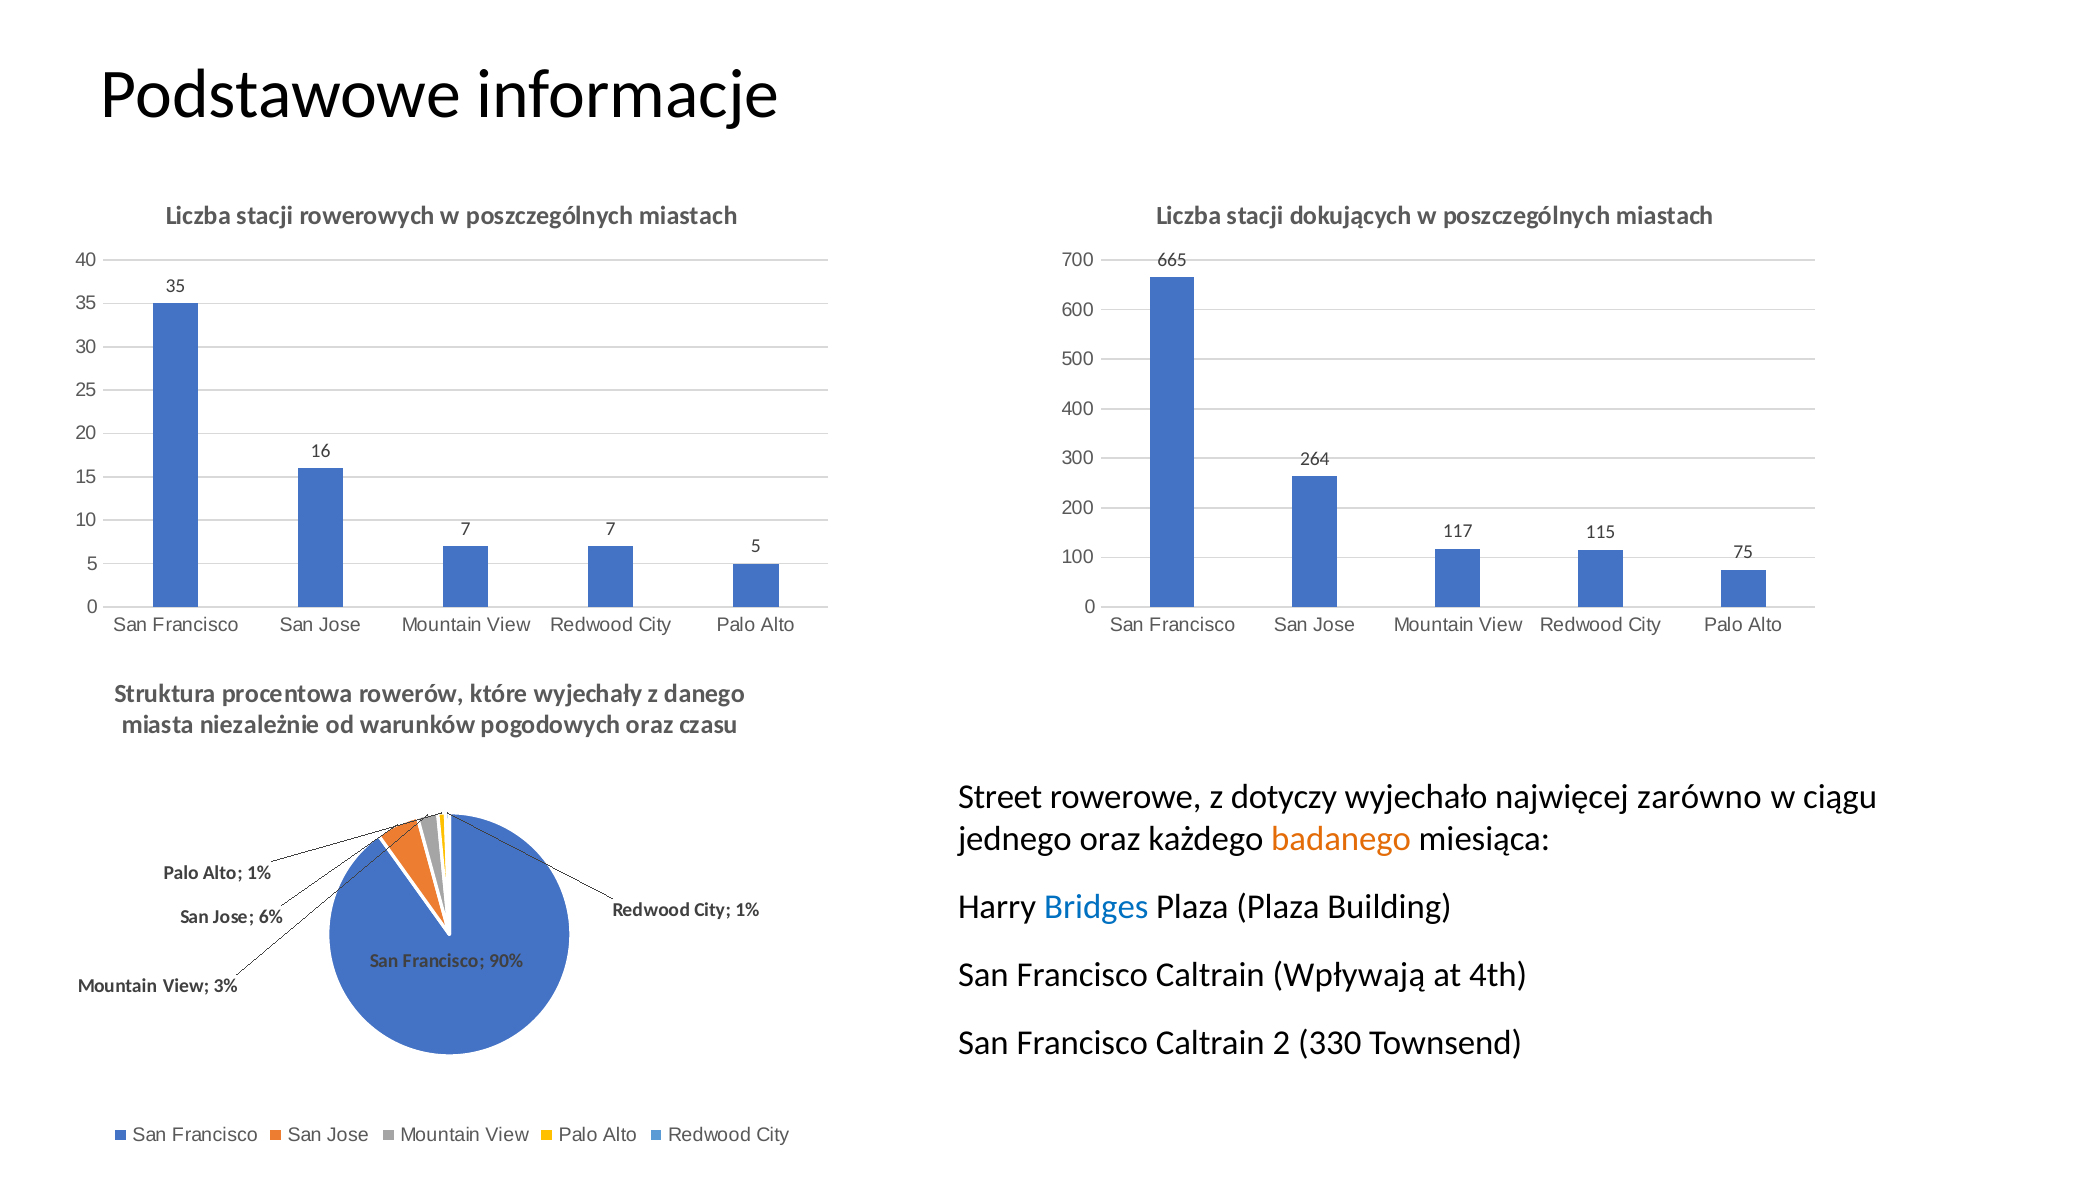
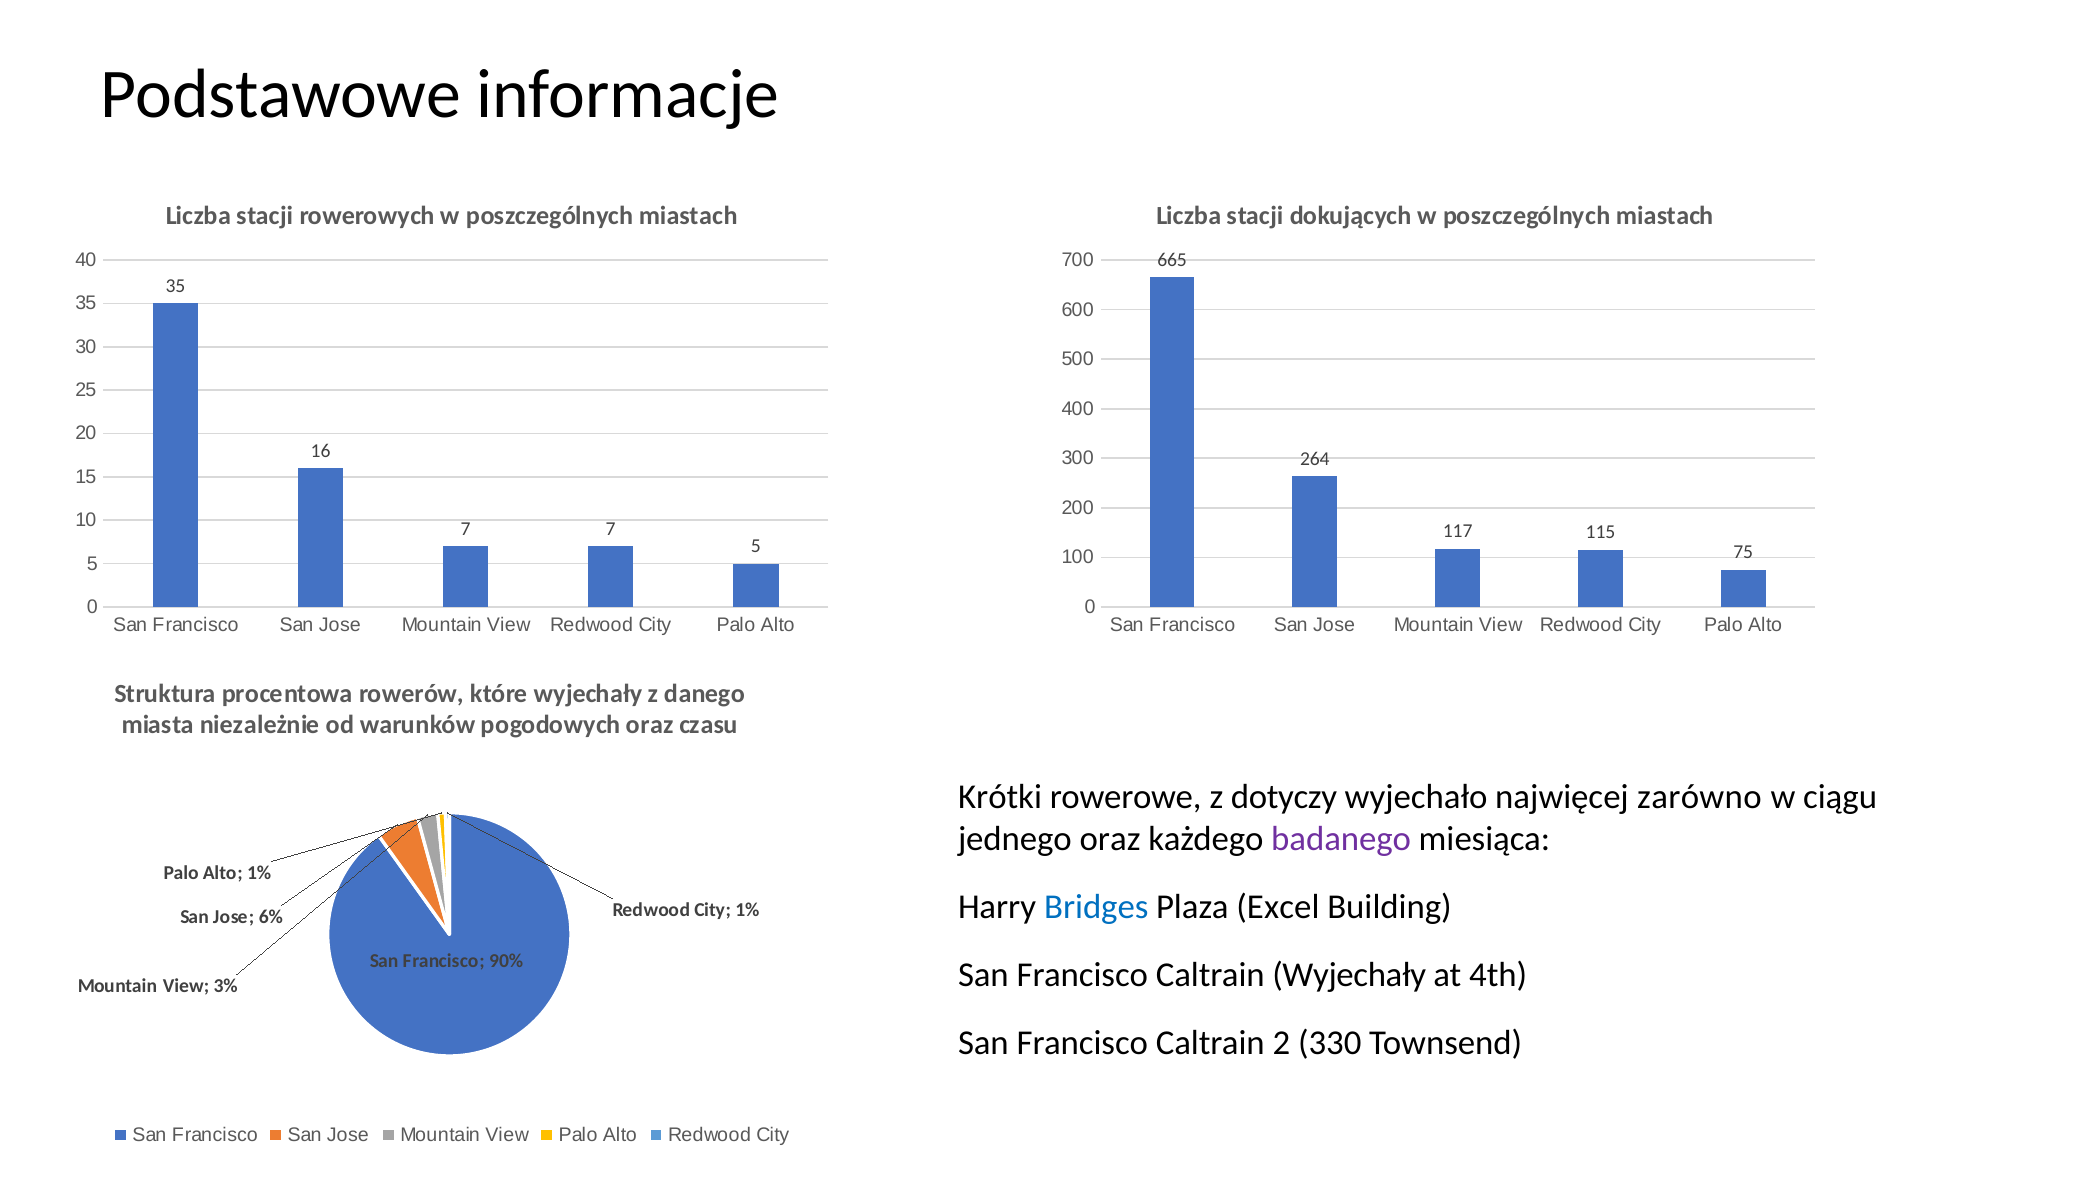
Street: Street -> Krótki (1000, 797)
badanego colour: orange -> purple (1341, 839)
Plaza Plaza: Plaza -> Excel (1278, 906)
Caltrain Wpływają: Wpływają -> Wyjechały (1349, 974)
